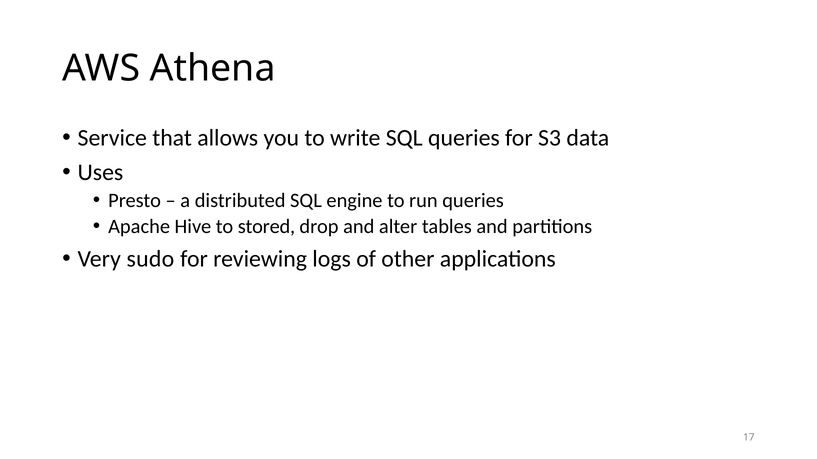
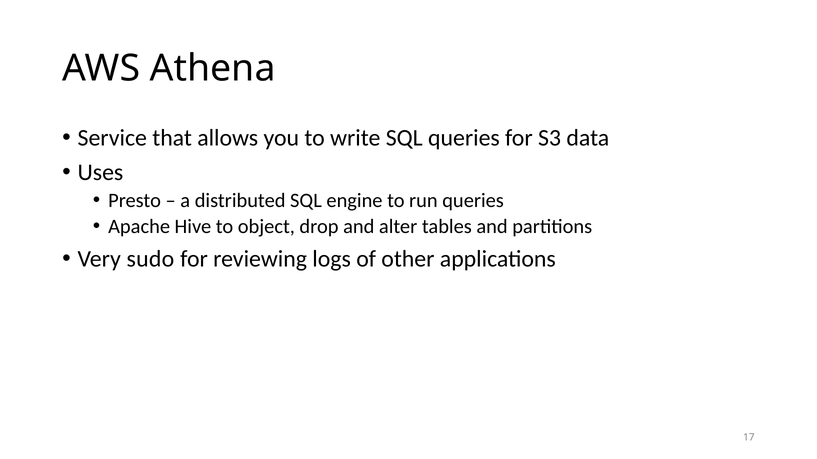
stored: stored -> object (266, 227)
